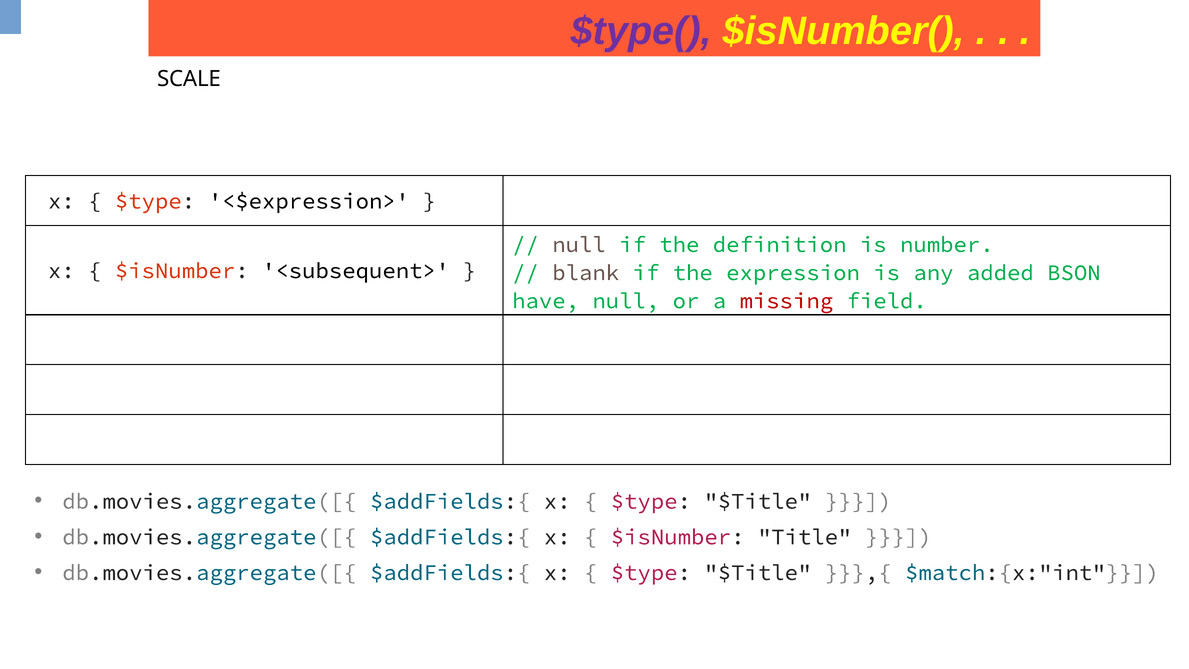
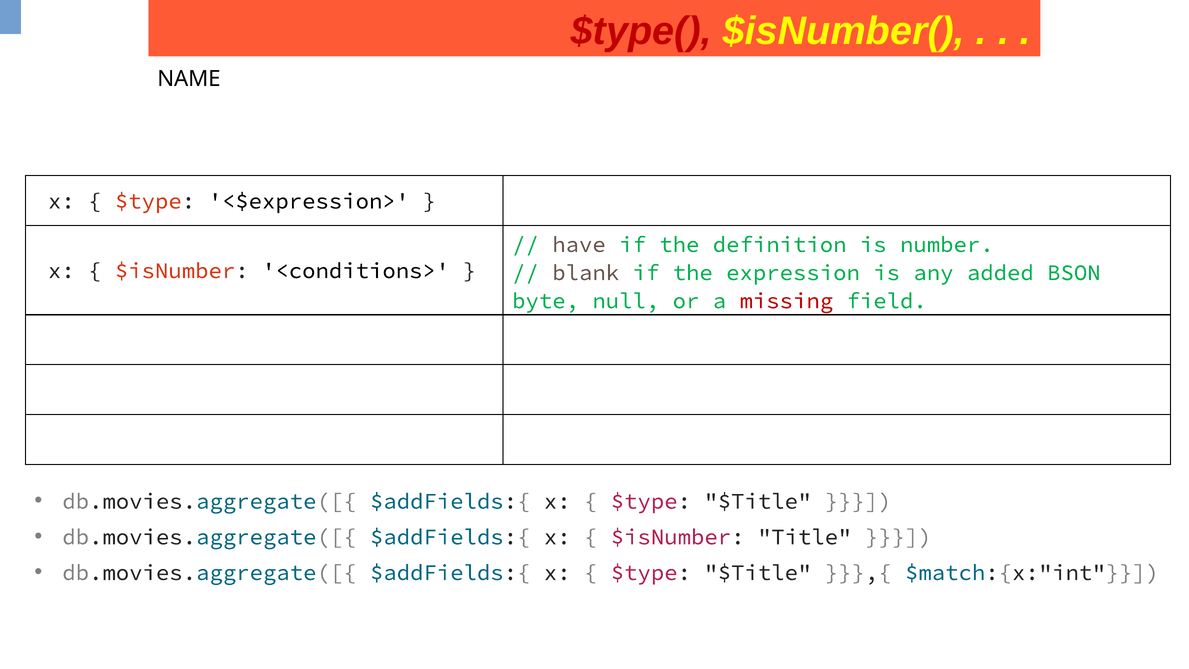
$type( colour: purple -> red (641, 31)
SCALE: SCALE -> NAME (189, 79)
null: null -> have (579, 245)
<subsequent>: <subsequent> -> <conditions> (356, 271)
have: have -> byte (546, 301)
